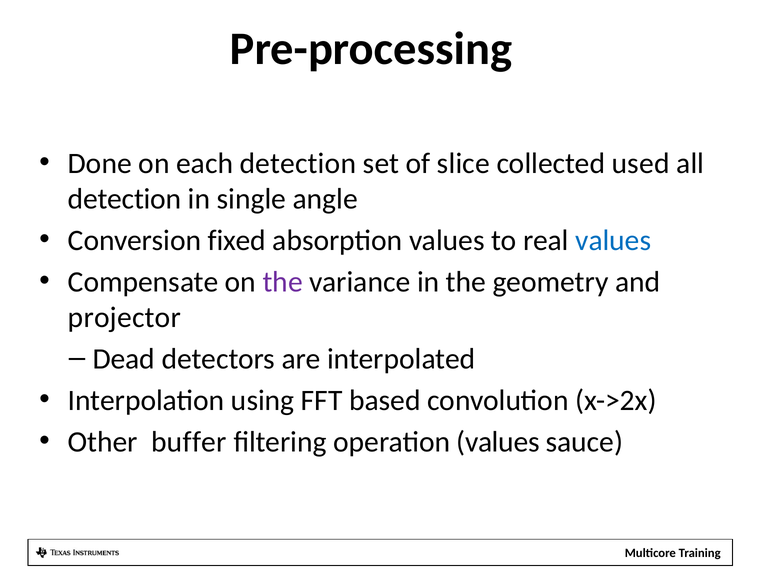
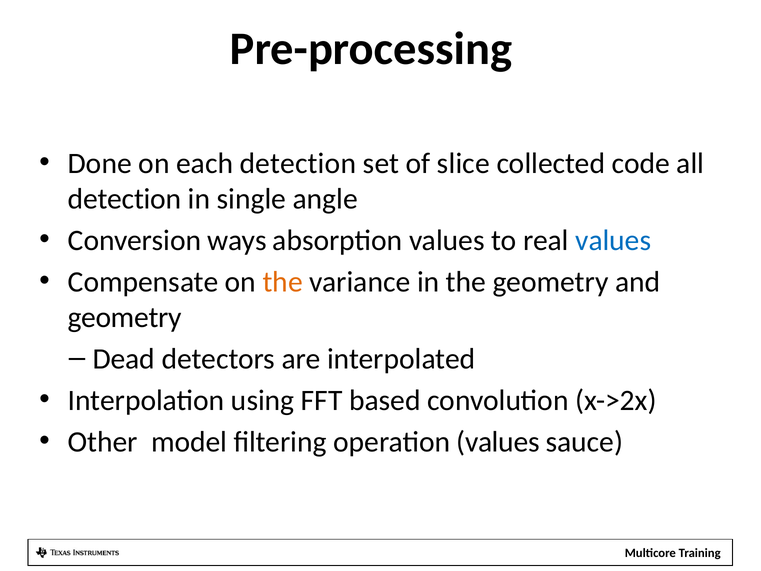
used: used -> code (641, 163)
fixed: fixed -> ways (237, 240)
the colour: purple -> orange (283, 282)
projector: projector -> geometry (125, 317)
buffer: buffer -> model (189, 442)
